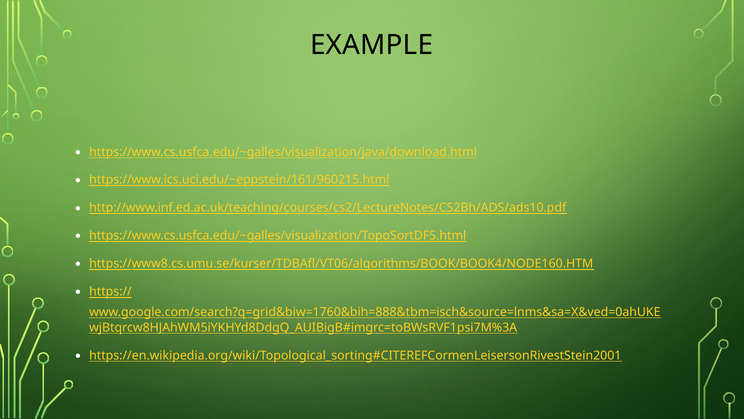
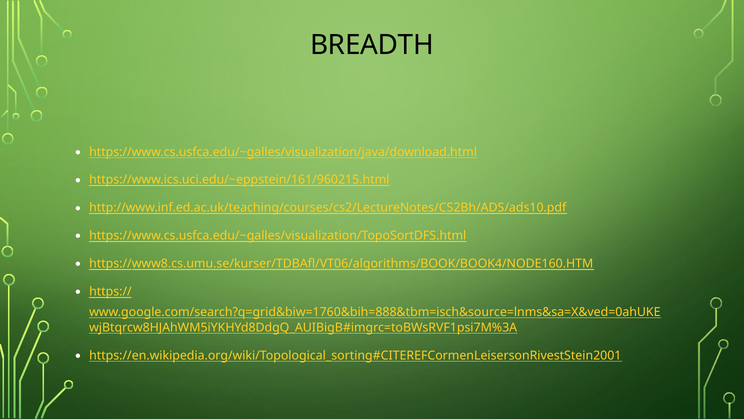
EXAMPLE: EXAMPLE -> BREADTH (372, 45)
